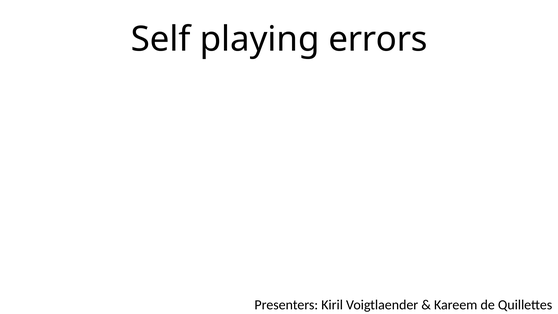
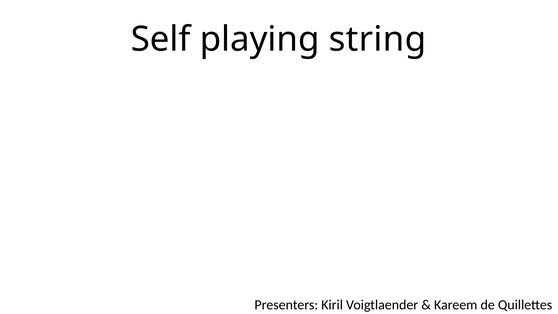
errors: errors -> string (378, 39)
